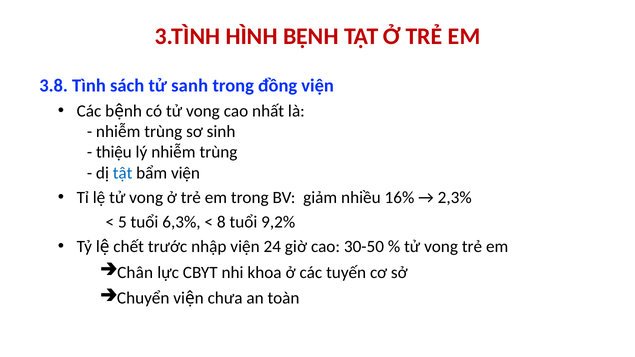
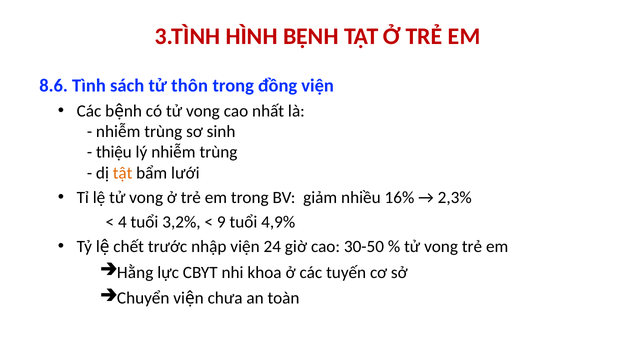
3.8: 3.8 -> 8.6 (54, 86)
sanh: sanh -> thôn (190, 86)
tật colour: blue -> orange (123, 173)
bẩm viện: viện -> lưới (185, 173)
5: 5 -> 4 (122, 222)
6,3%: 6,3% -> 3,2% (181, 222)
8: 8 -> 9 (221, 222)
9,2%: 9,2% -> 4,9% (278, 222)
Chân: Chân -> Hằng (135, 273)
